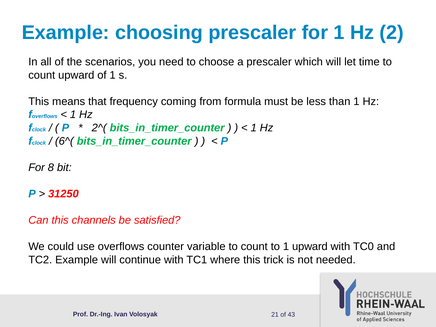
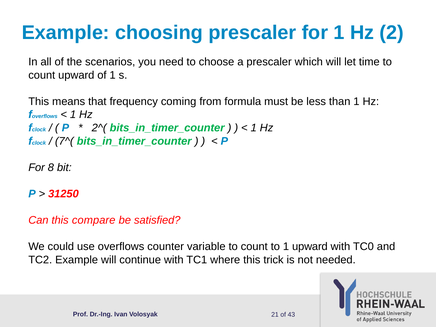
6^(: 6^( -> 7^( (64, 141)
channels: channels -> compare (94, 220)
